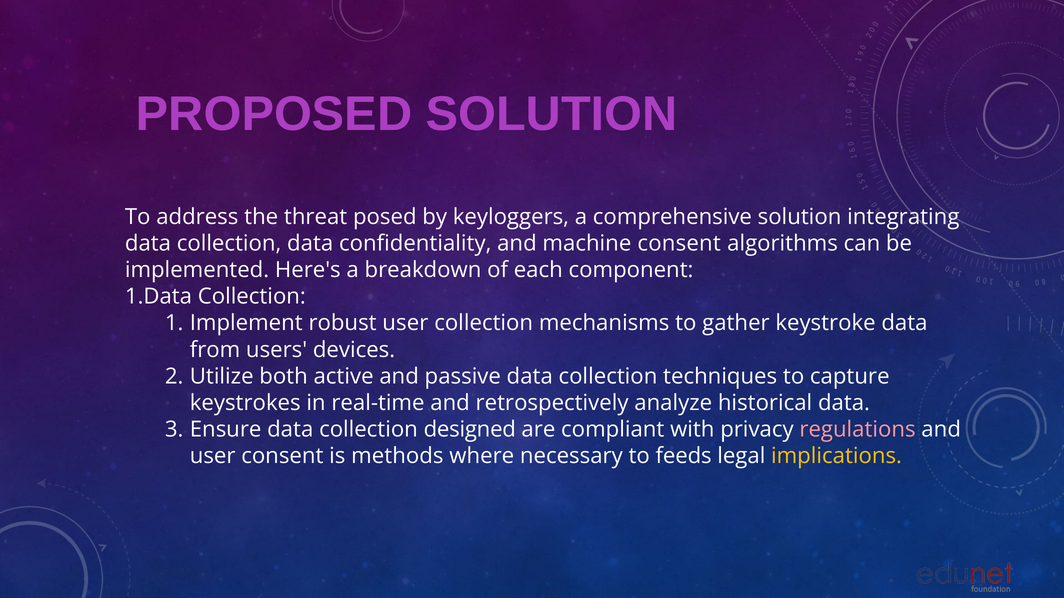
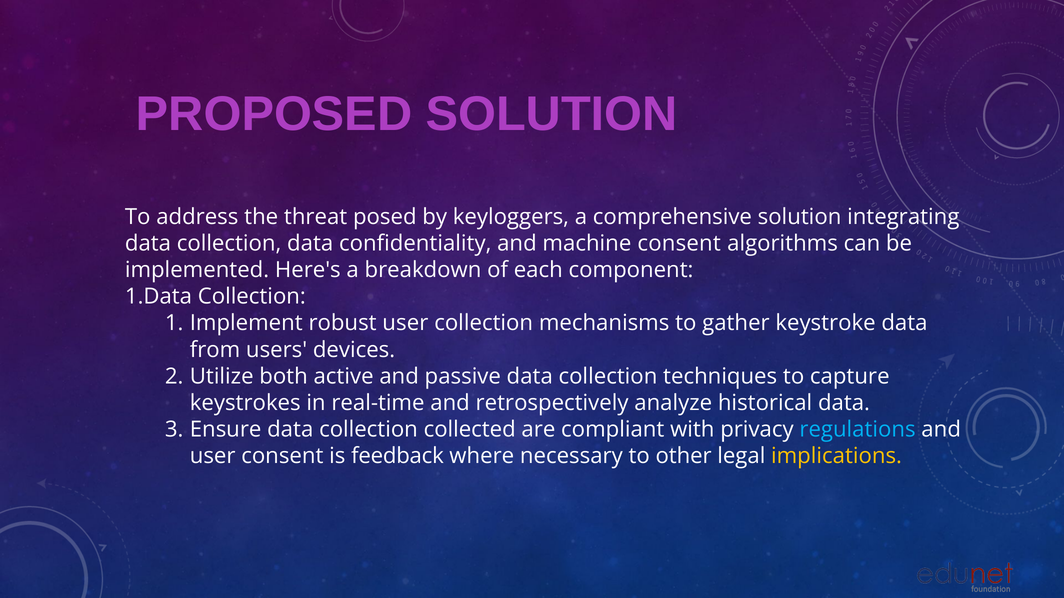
designed: designed -> collected (470, 430)
regulations colour: pink -> light blue (858, 430)
methods: methods -> feedback (397, 456)
feeds: feeds -> other (684, 456)
